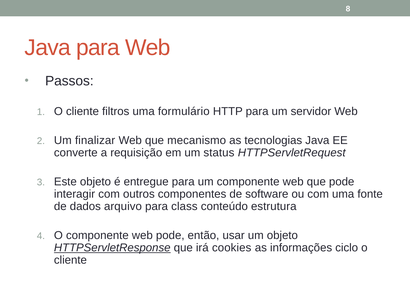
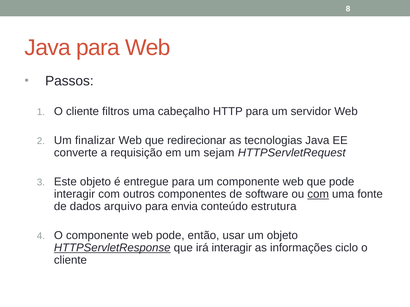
formulário: formulário -> cabeçalho (184, 111)
mecanismo: mecanismo -> redirecionar (197, 141)
status: status -> sejam (219, 153)
com underline: none -> present (318, 194)
class: class -> envia (185, 207)
irá cookies: cookies -> interagir (232, 248)
